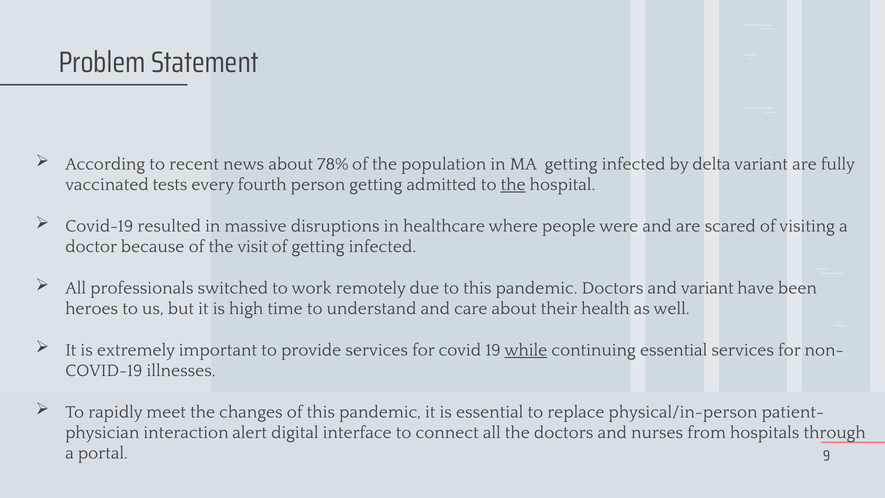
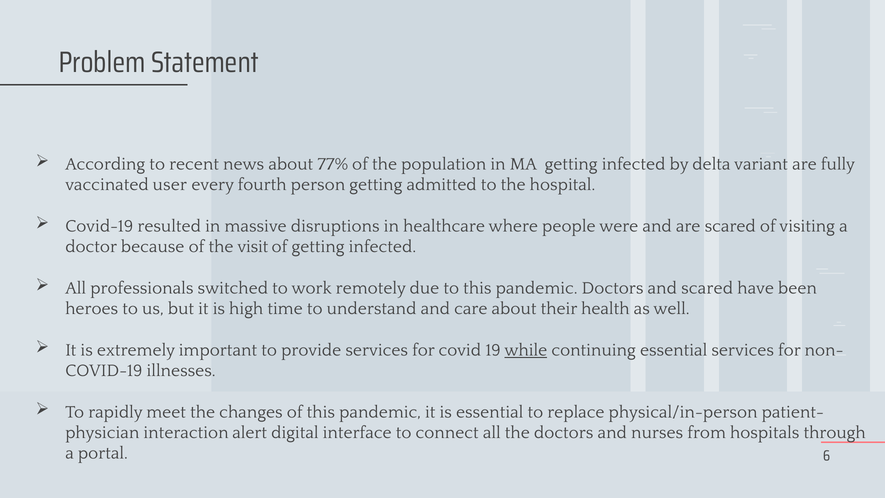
78%: 78% -> 77% (333, 164)
tests: tests -> user (170, 185)
the underline: present -> none (513, 185)
and variant: variant -> scared (707, 288)
9: 9 -> 6 (827, 456)
